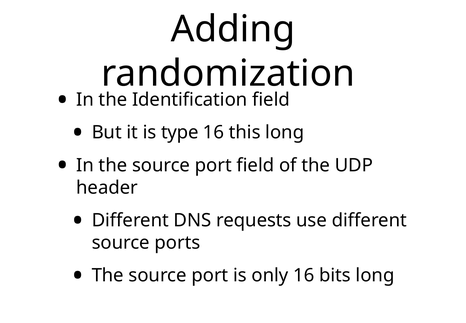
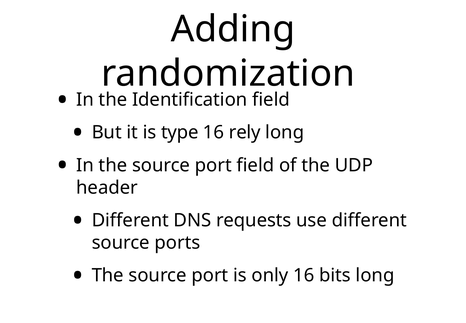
this: this -> rely (245, 132)
